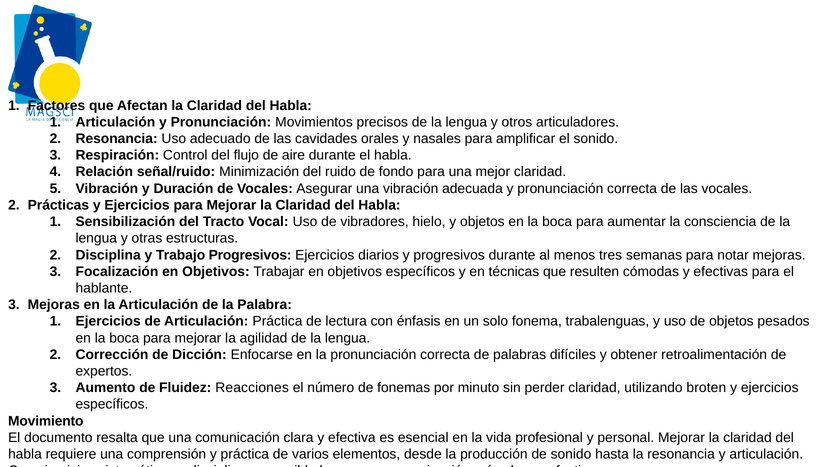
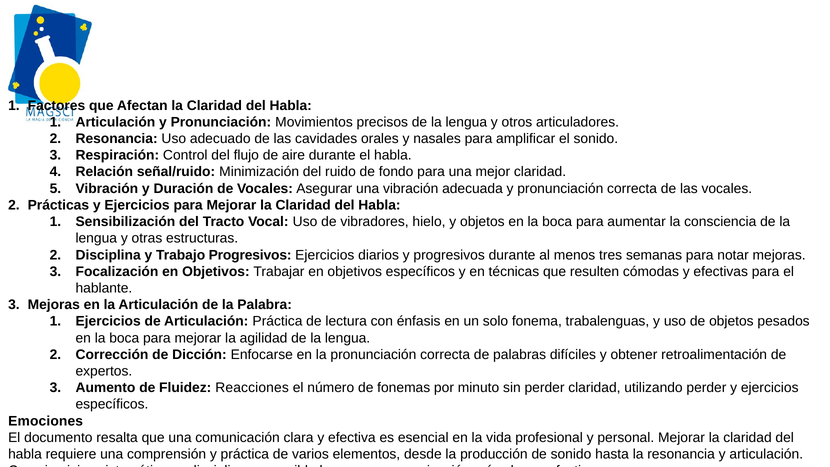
utilizando broten: broten -> perder (706, 388)
Movimiento: Movimiento -> Emociones (46, 421)
